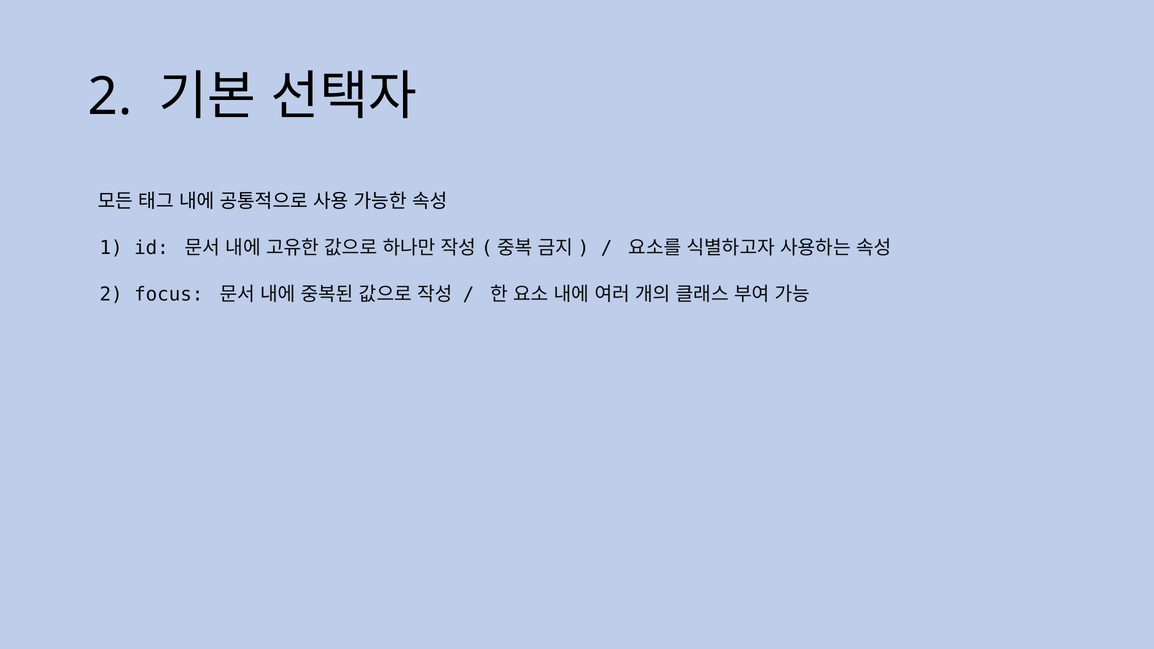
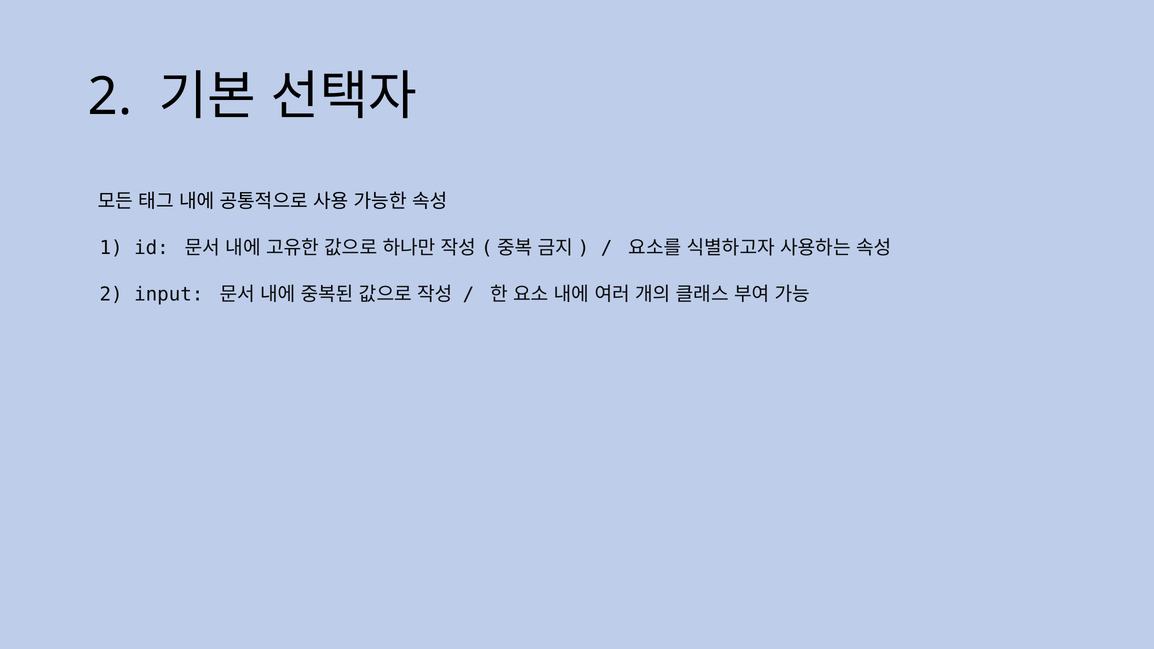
focus: focus -> input (169, 295)
